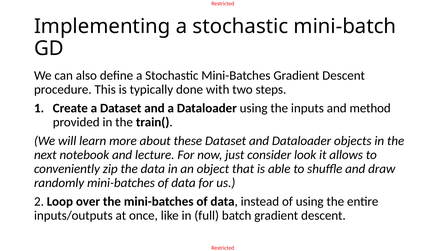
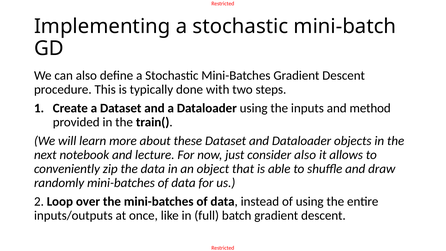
consider look: look -> also (305, 155)
